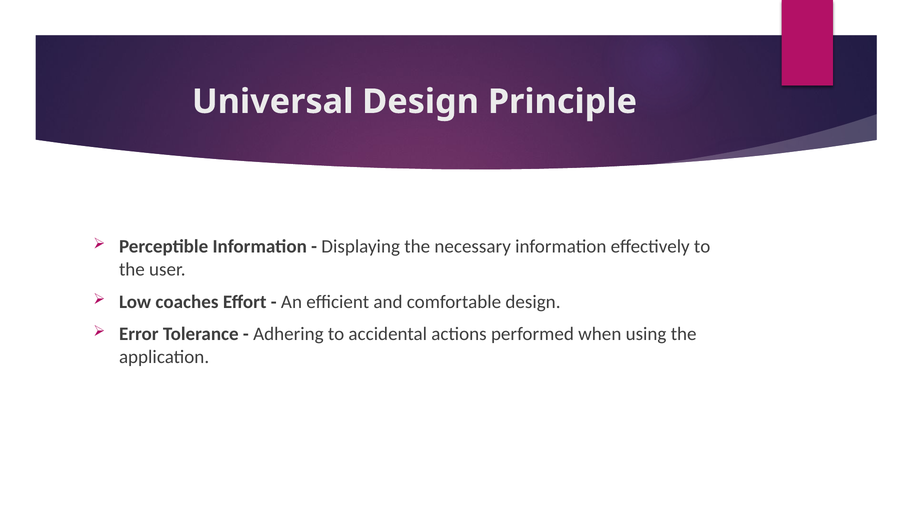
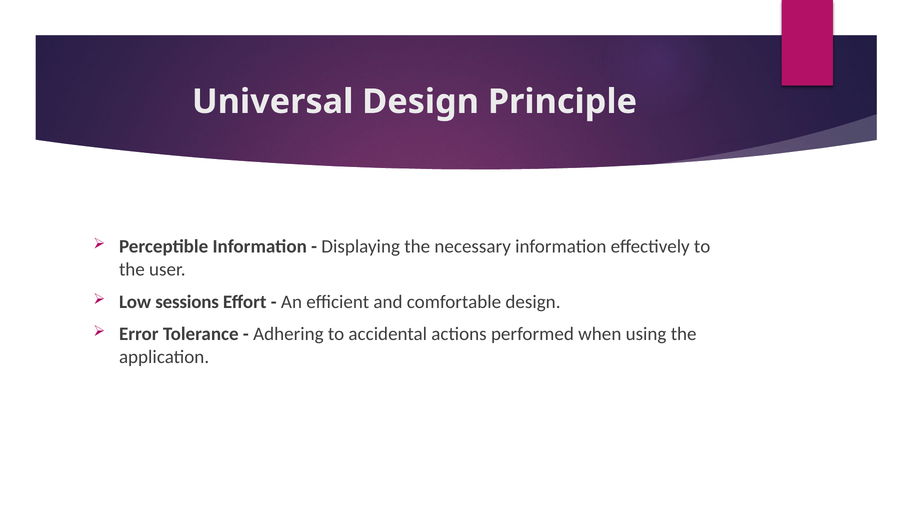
coaches: coaches -> sessions (187, 302)
